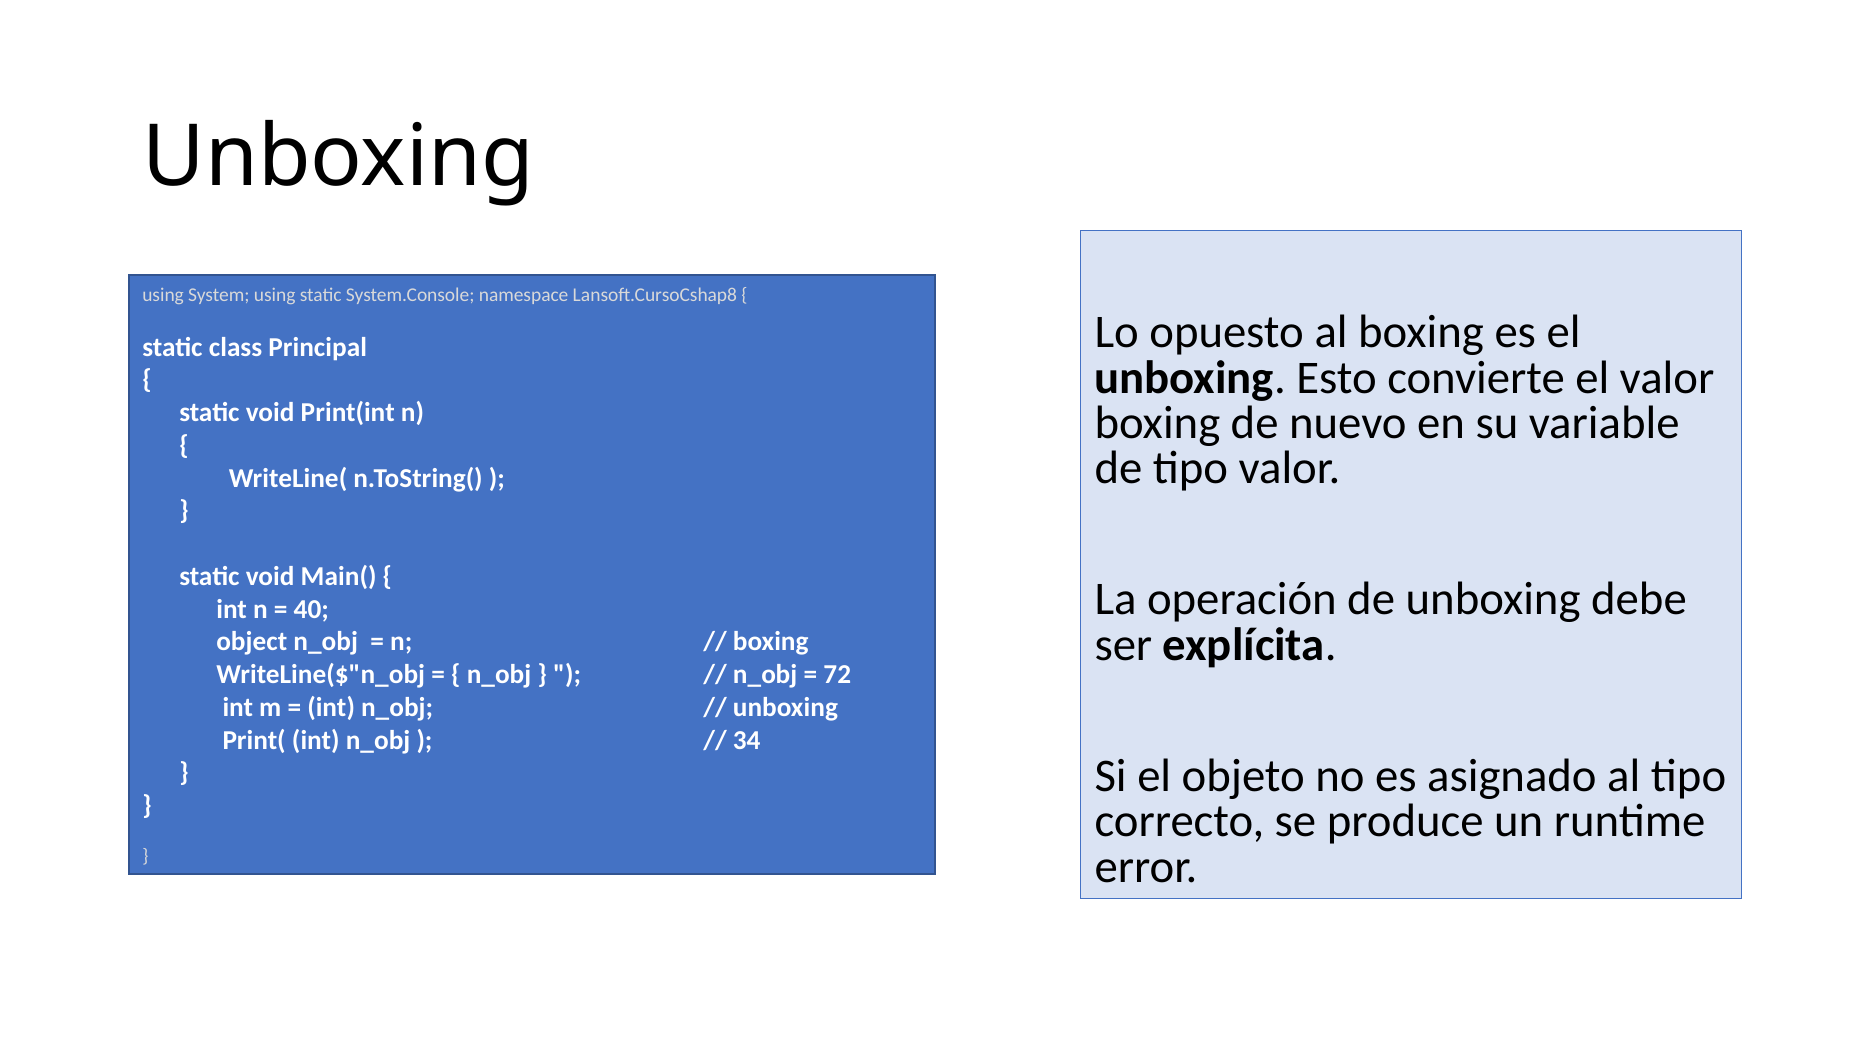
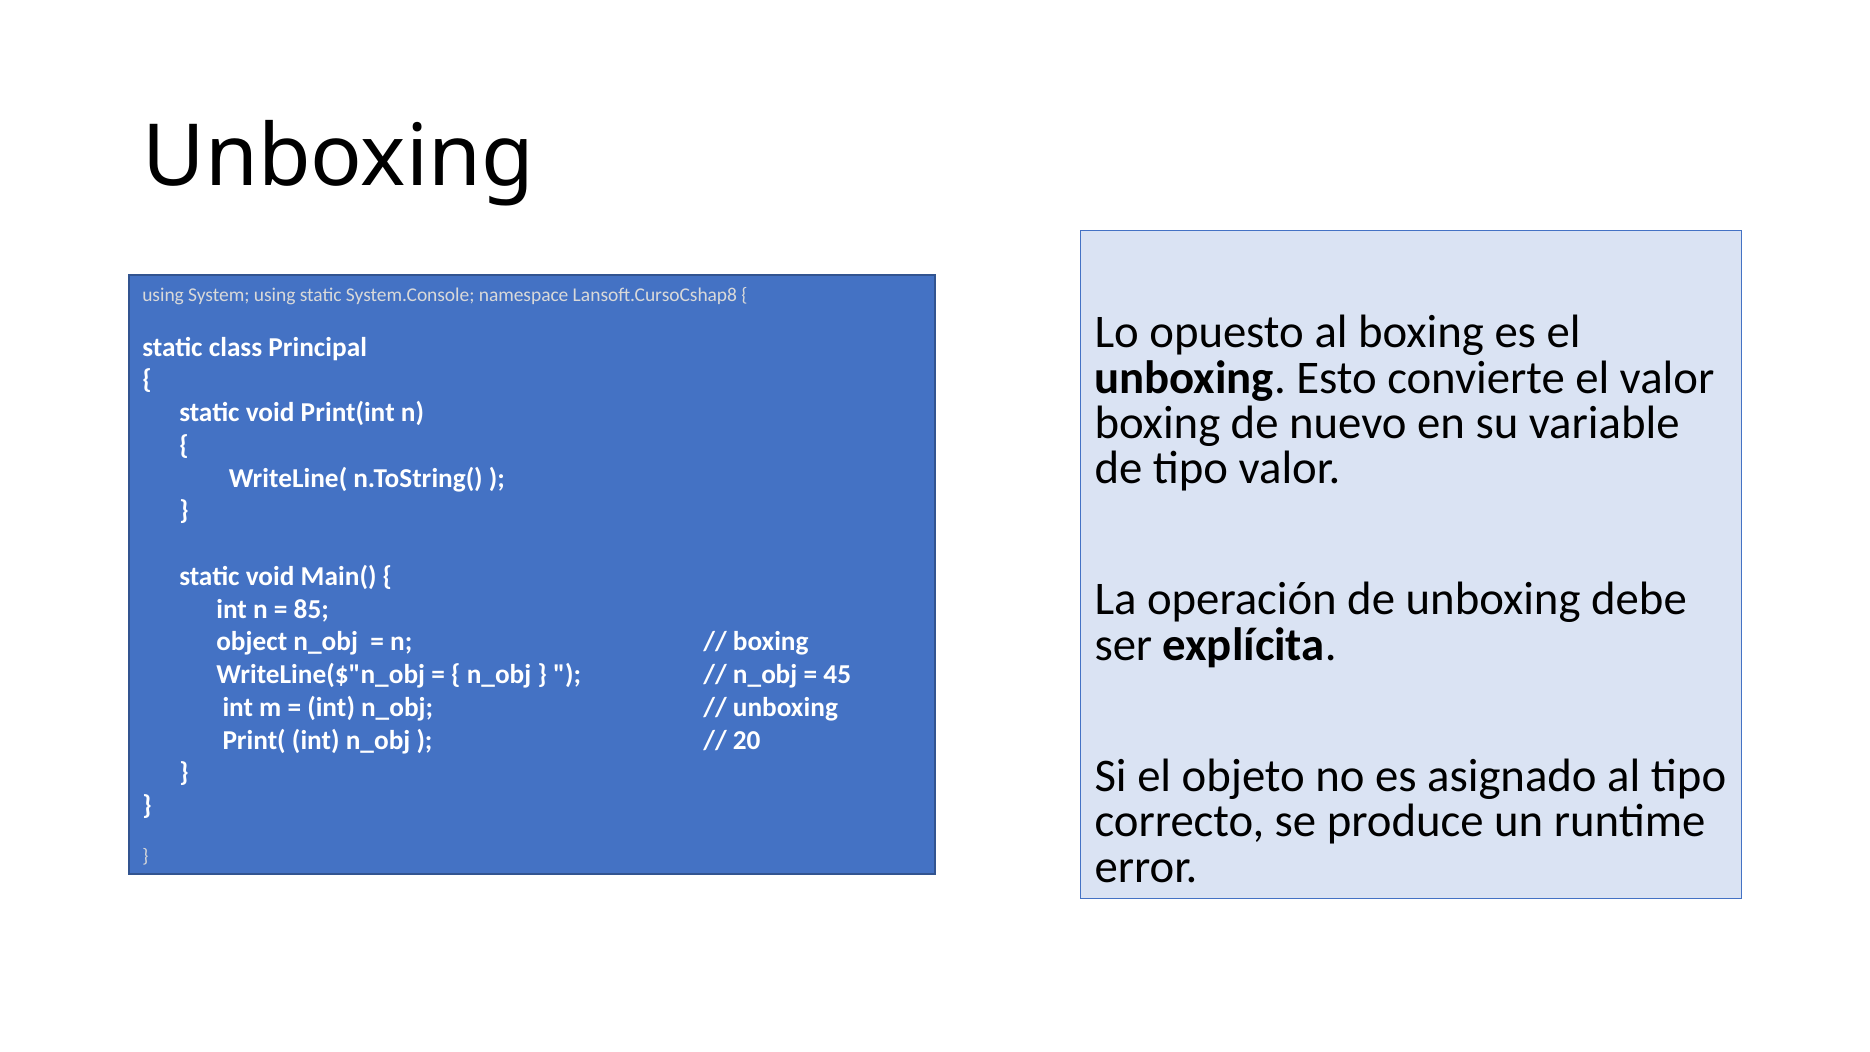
40: 40 -> 85 (311, 609)
72: 72 -> 45 (837, 674)
34: 34 -> 20 (747, 740)
